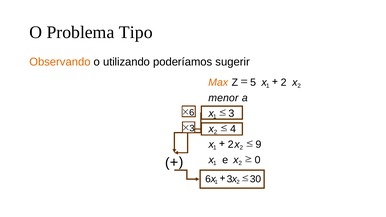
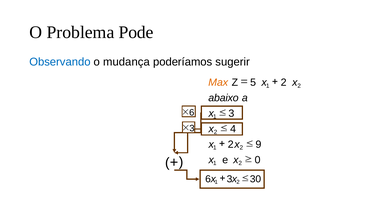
Tipo: Tipo -> Pode (136, 32)
Observando colour: orange -> blue (60, 62)
utilizando: utilizando -> mudança (126, 62)
menor: menor -> abaixo (223, 98)
